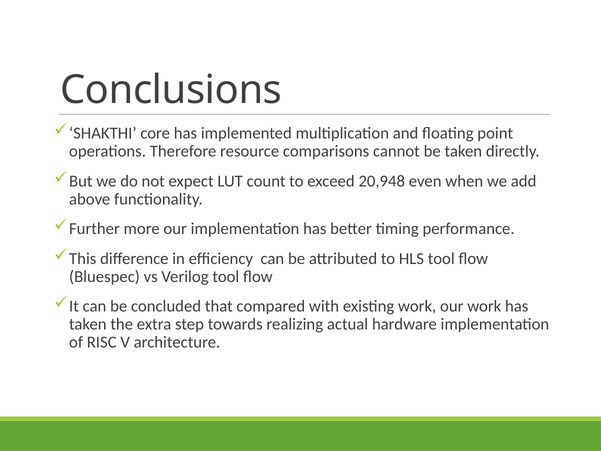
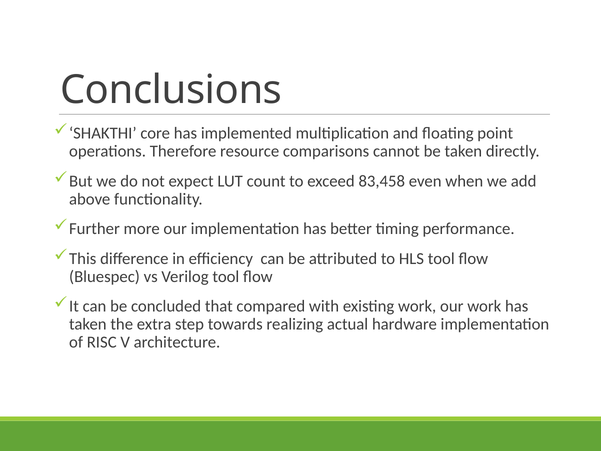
20,948: 20,948 -> 83,458 (382, 181)
